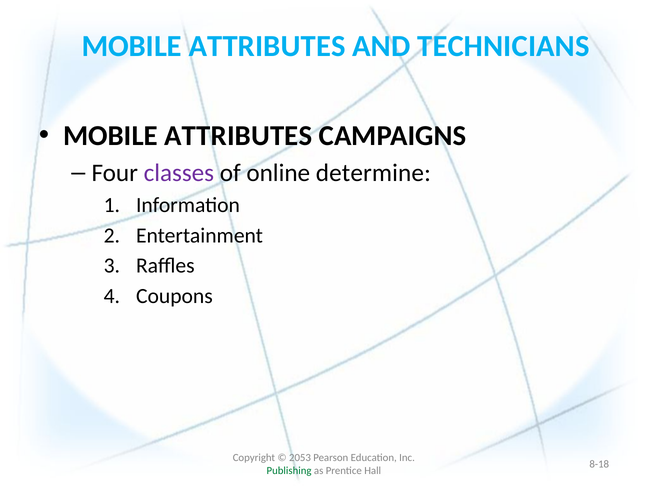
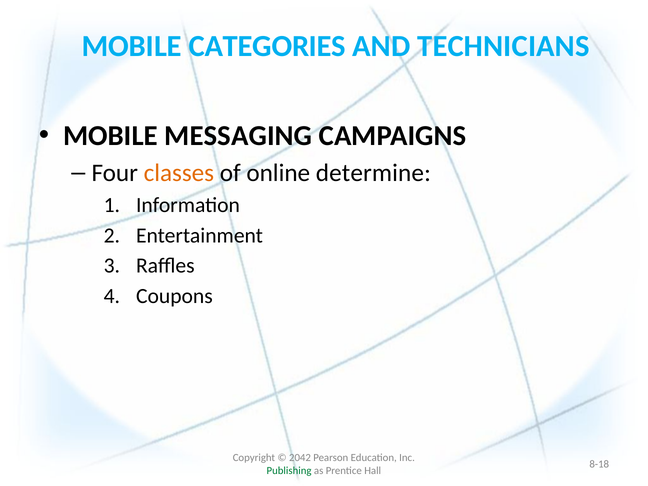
ATTRIBUTES: ATTRIBUTES -> CATEGORIES (267, 46)
ATTRIBUTES: ATTRIBUTES -> MESSAGING (238, 136)
classes colour: purple -> orange (179, 173)
2053: 2053 -> 2042 (300, 458)
